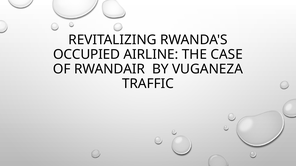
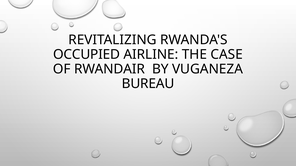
TRAFFIC: TRAFFIC -> BUREAU (148, 84)
